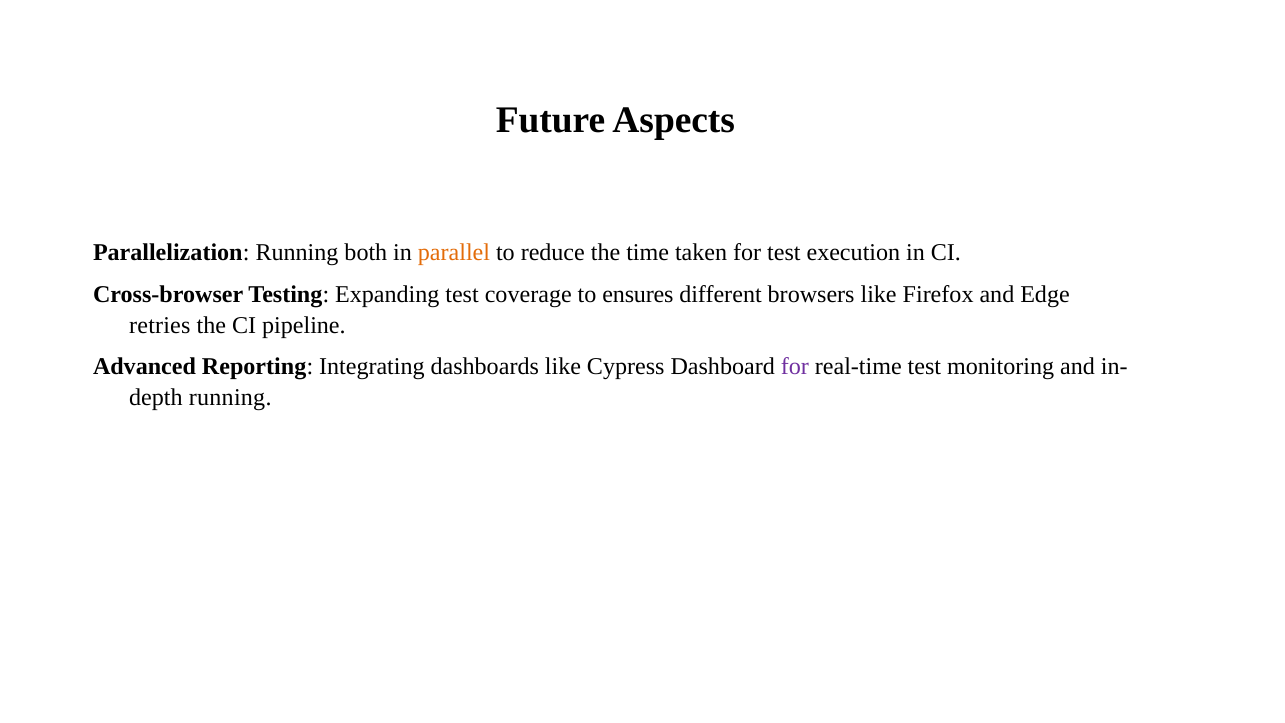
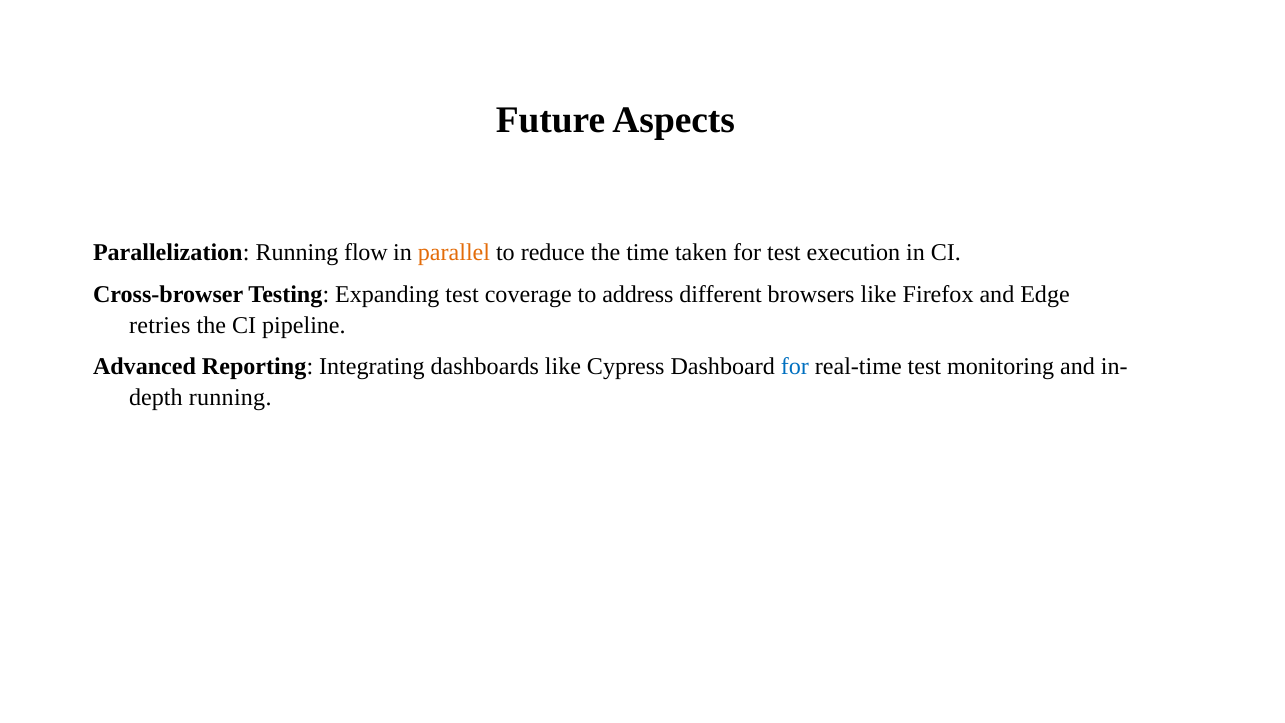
both: both -> flow (366, 252)
ensures: ensures -> address (638, 294)
for colour: purple -> blue (795, 367)
